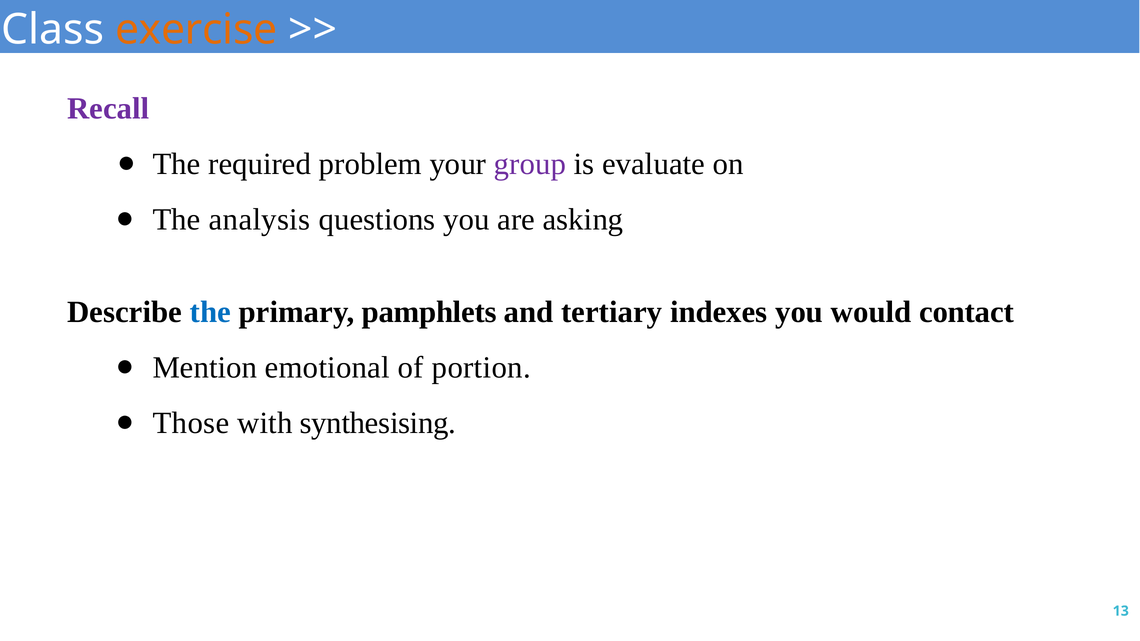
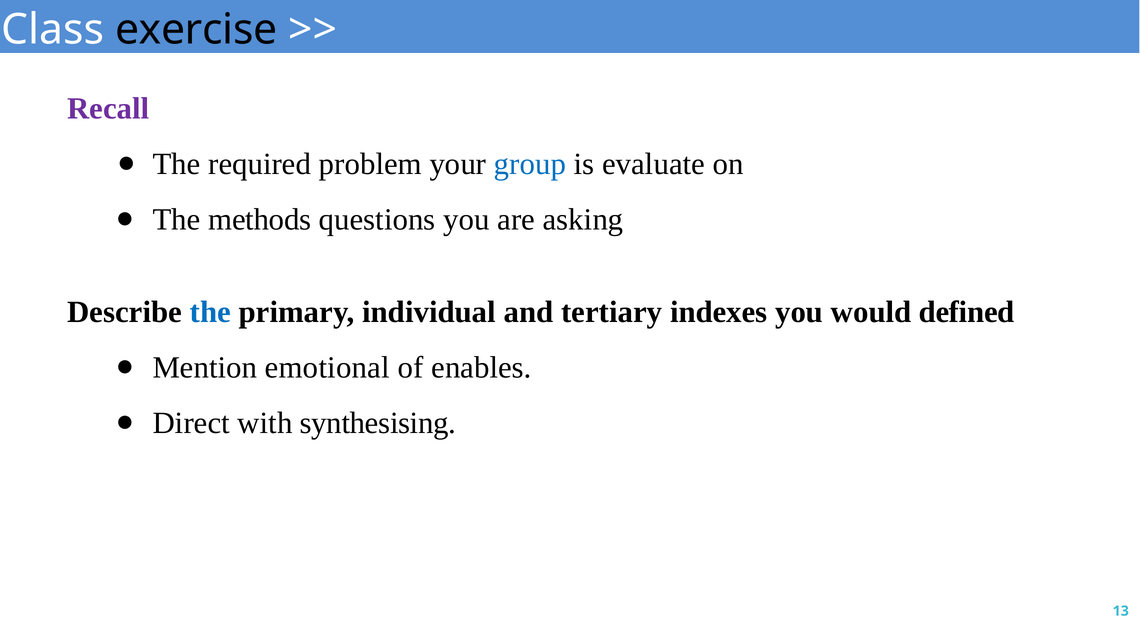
exercise colour: orange -> black (196, 30)
group colour: purple -> blue (530, 164)
analysis: analysis -> methods (260, 220)
pamphlets: pamphlets -> individual (429, 312)
contact: contact -> defined (967, 312)
portion: portion -> enables (481, 368)
Those: Those -> Direct (191, 423)
